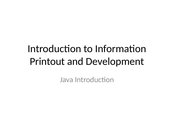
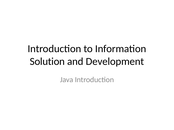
Printout: Printout -> Solution (47, 62)
